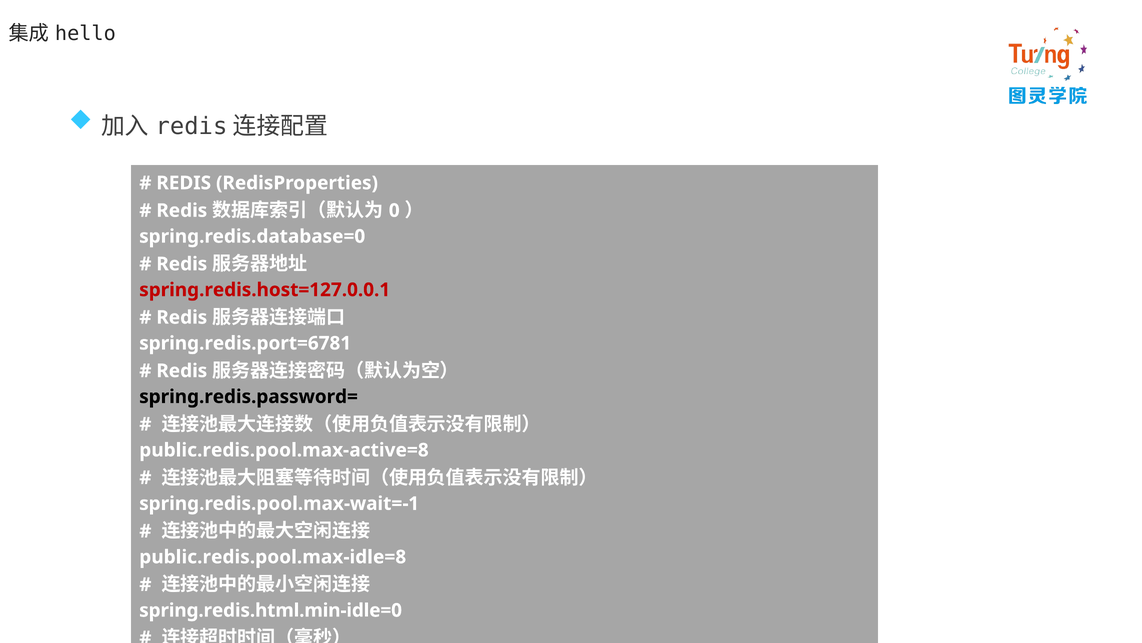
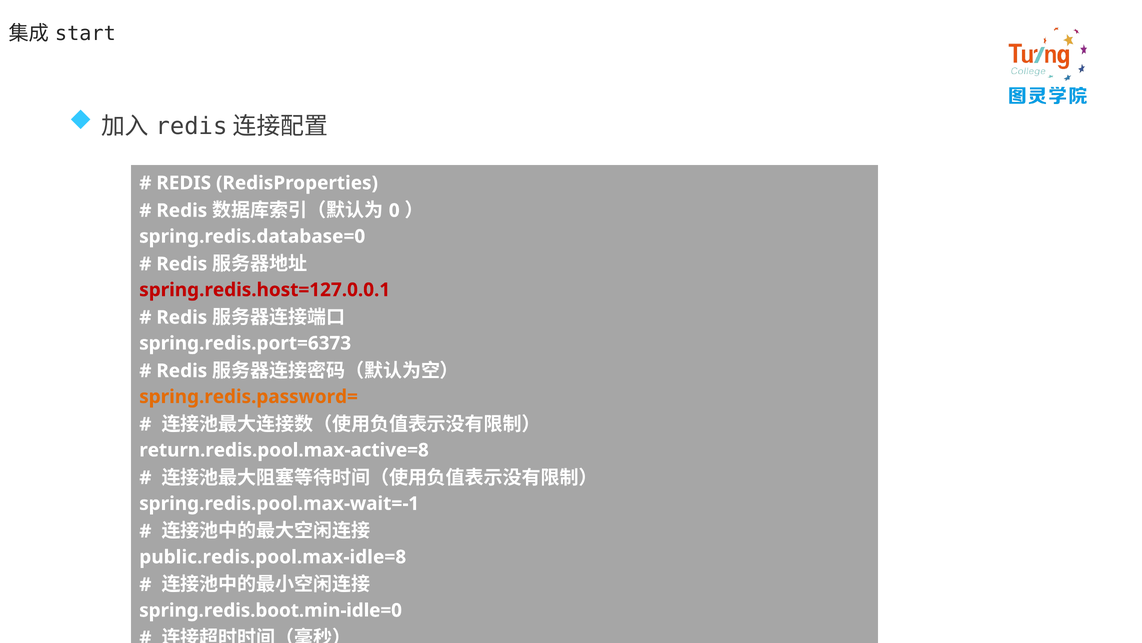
hello: hello -> start (85, 34)
spring.redis.port=6781: spring.redis.port=6781 -> spring.redis.port=6373 (245, 343)
spring.redis.password= colour: black -> orange (249, 396)
public.redis.pool.max-active=8: public.redis.pool.max-active=8 -> return.redis.pool.max-active=8 (284, 450)
spring.redis.html.min-idle=0: spring.redis.html.min-idle=0 -> spring.redis.boot.min-idle=0 (271, 610)
